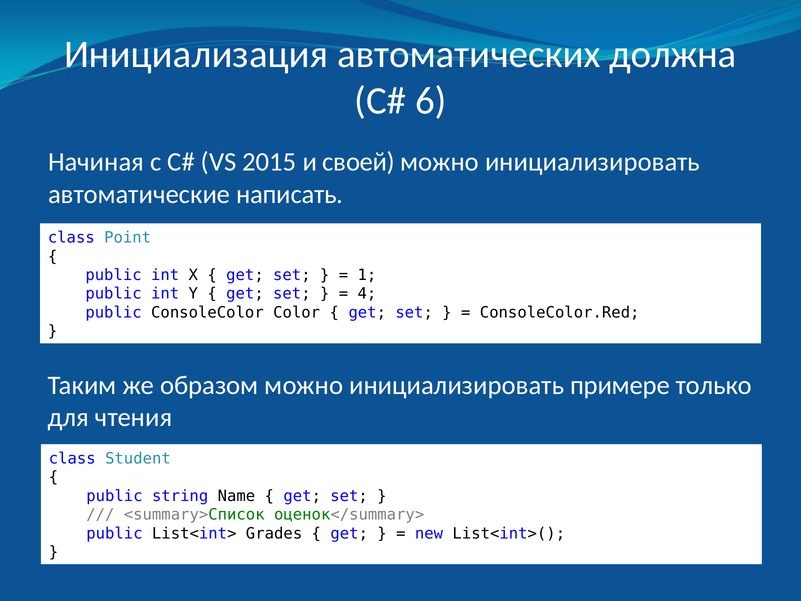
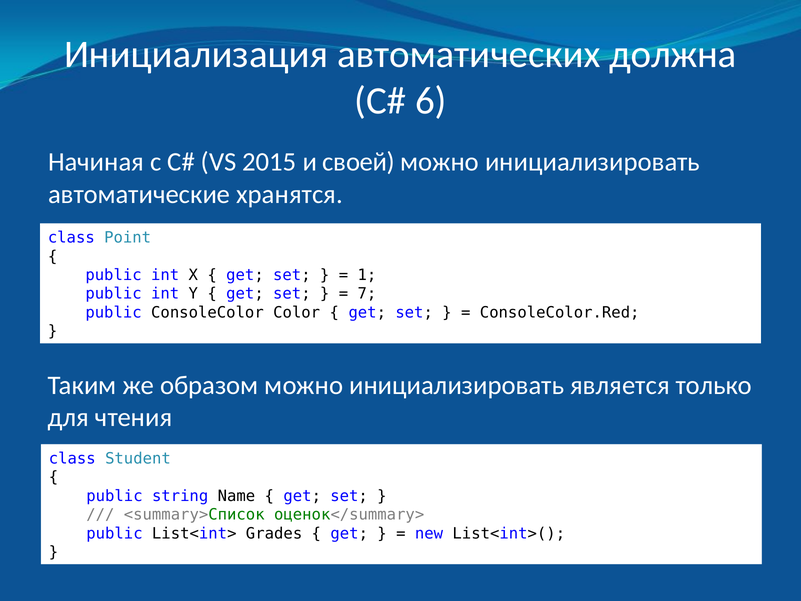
написать: написать -> хранятся (290, 194)
4: 4 -> 7 (367, 294)
примере: примере -> является (620, 385)
